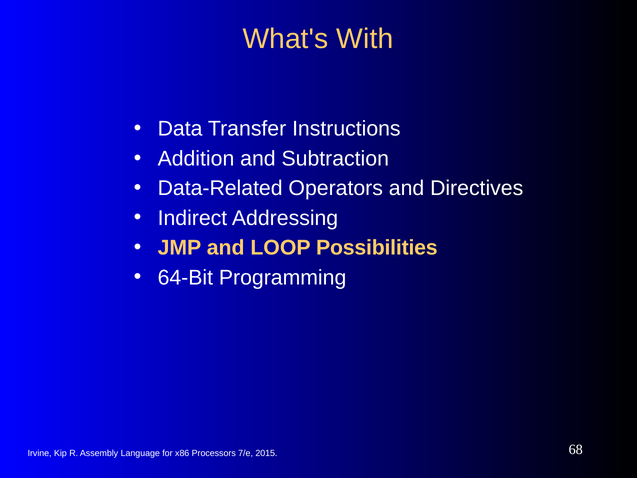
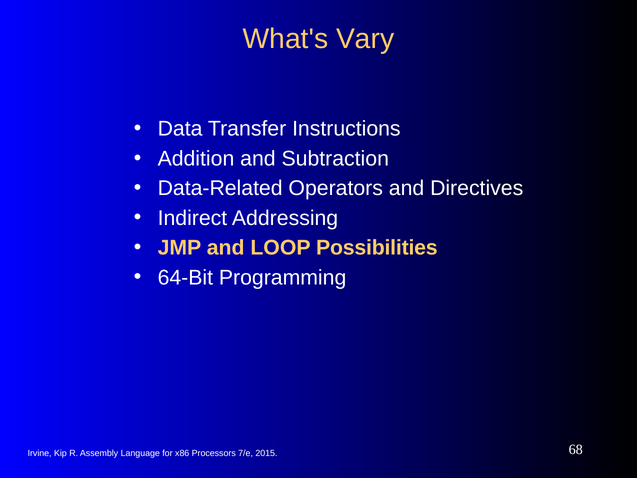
With: With -> Vary (365, 39)
